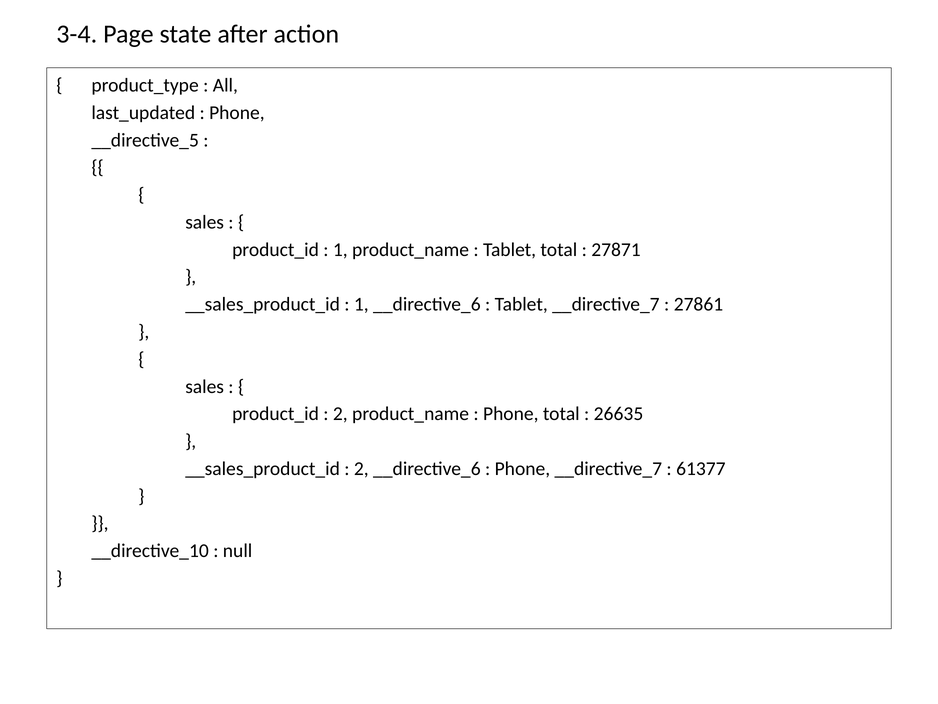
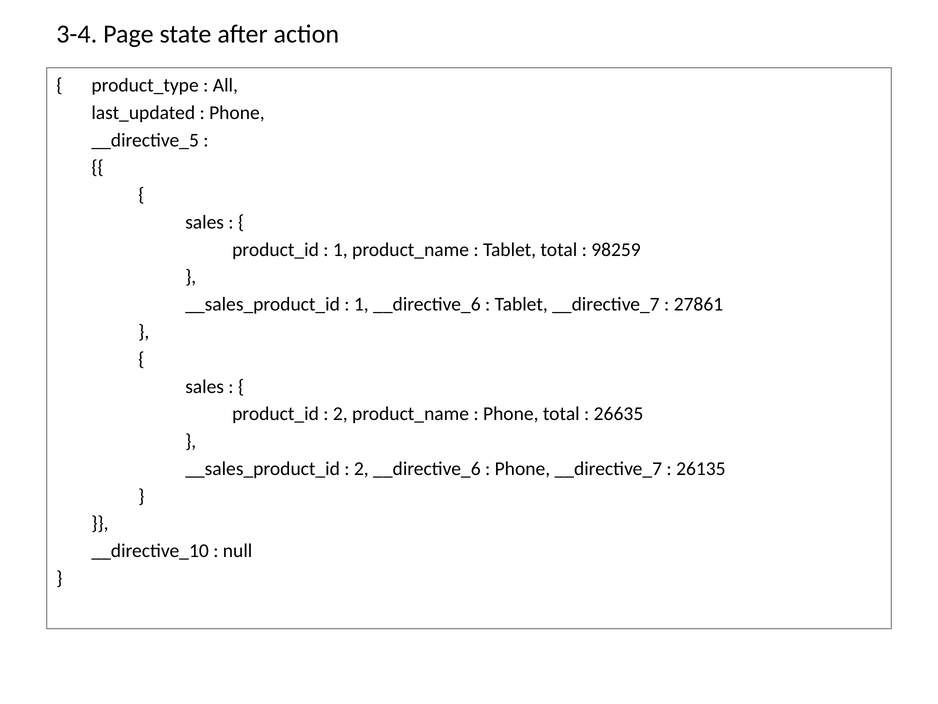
27871: 27871 -> 98259 (616, 249)
61377: 61377 -> 26135 (701, 468)
